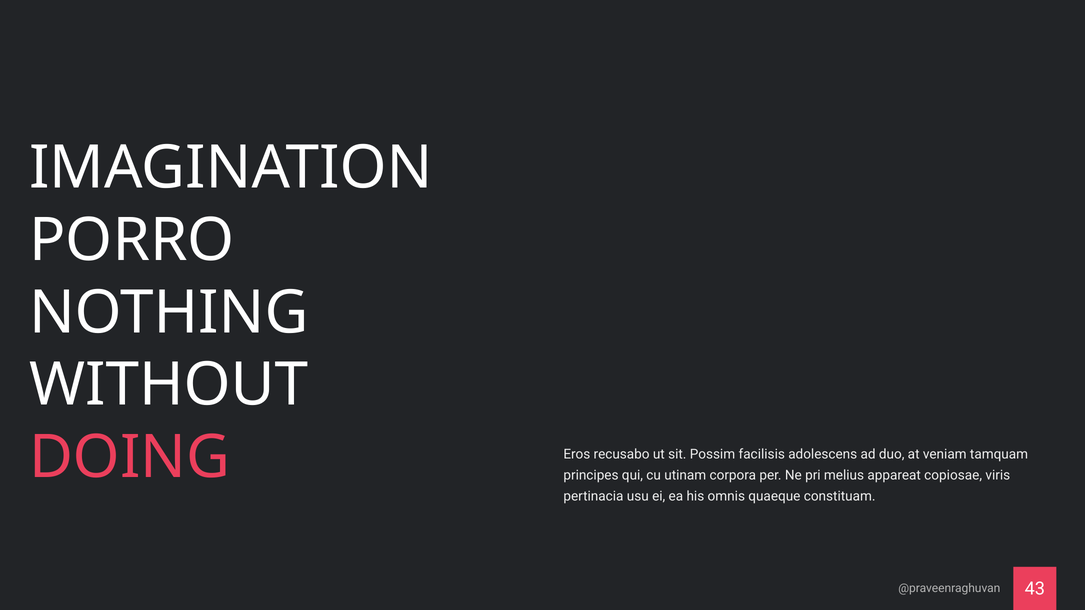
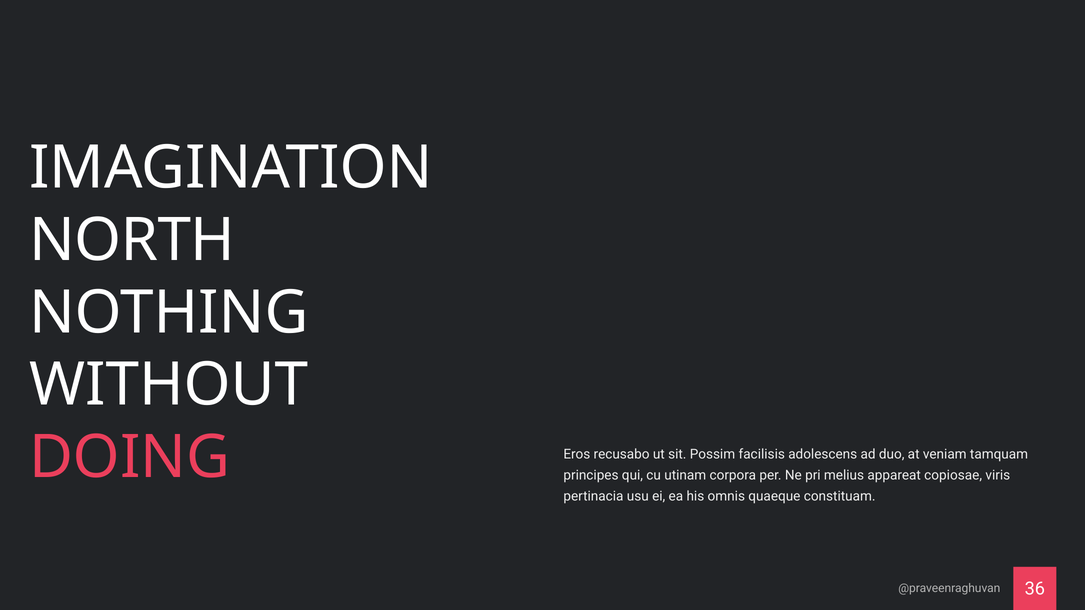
PORRO: PORRO -> NORTH (132, 240)
43: 43 -> 36 (1035, 589)
